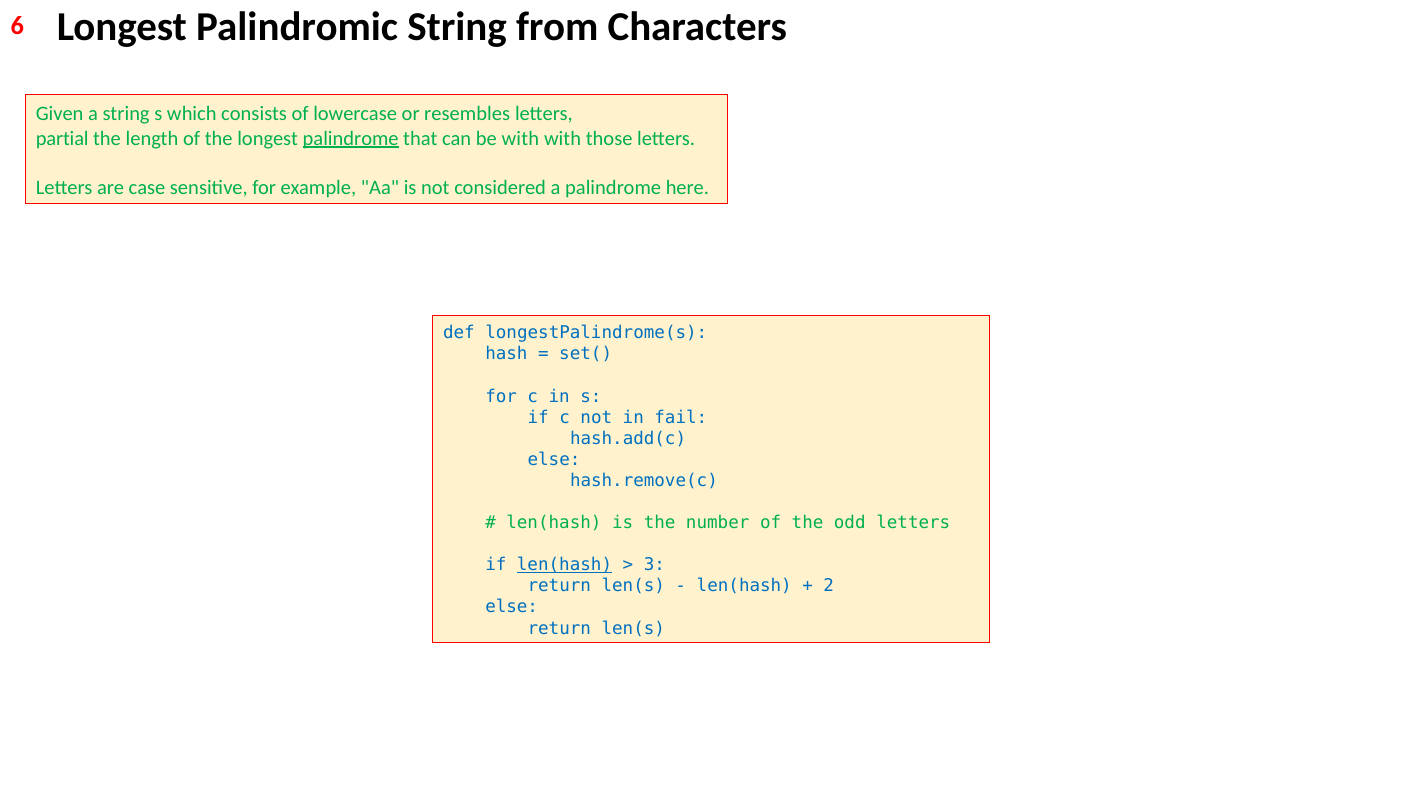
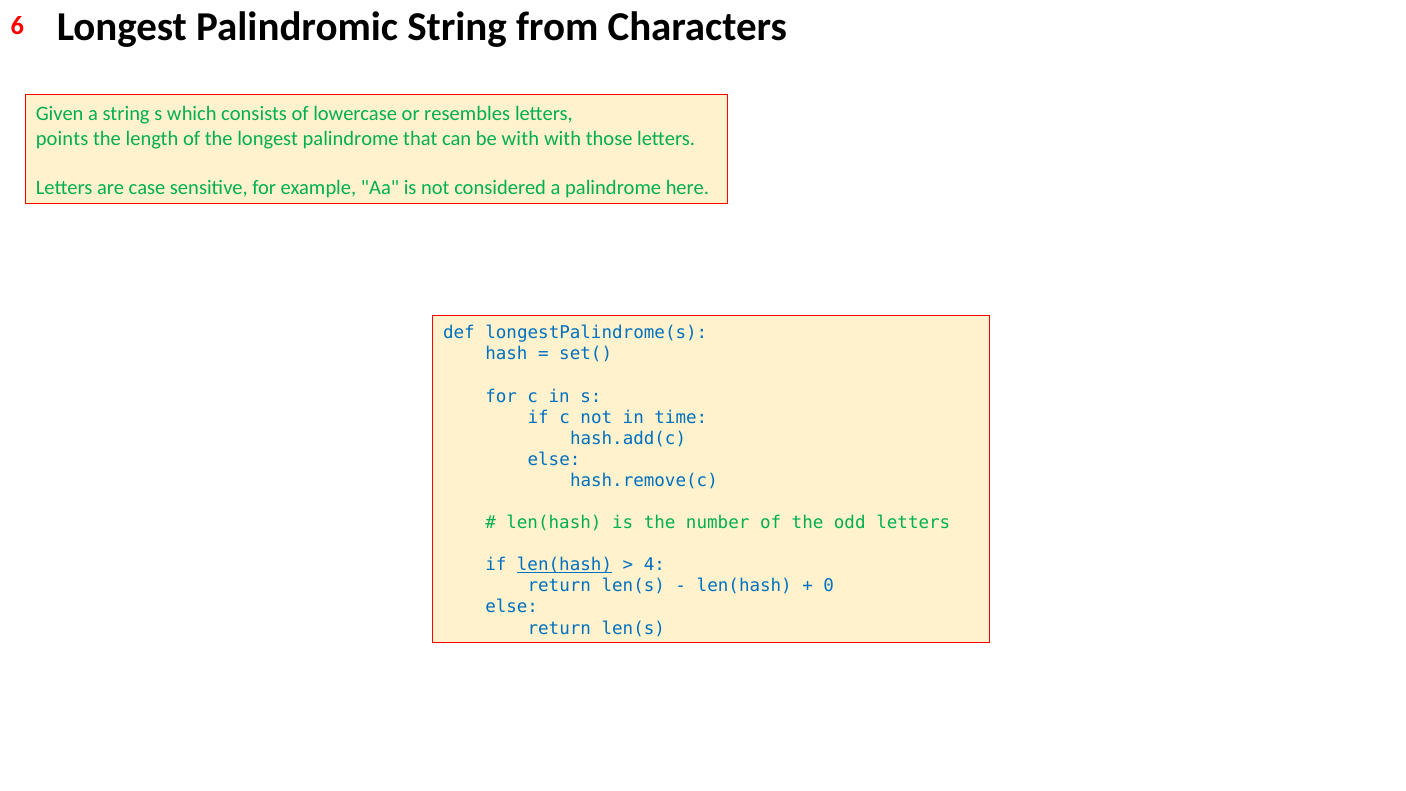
partial: partial -> points (62, 138)
palindrome underline: present -> none (351, 138)
fail: fail -> time (681, 417)
3: 3 -> 4 (654, 565)
2: 2 -> 0 (829, 586)
